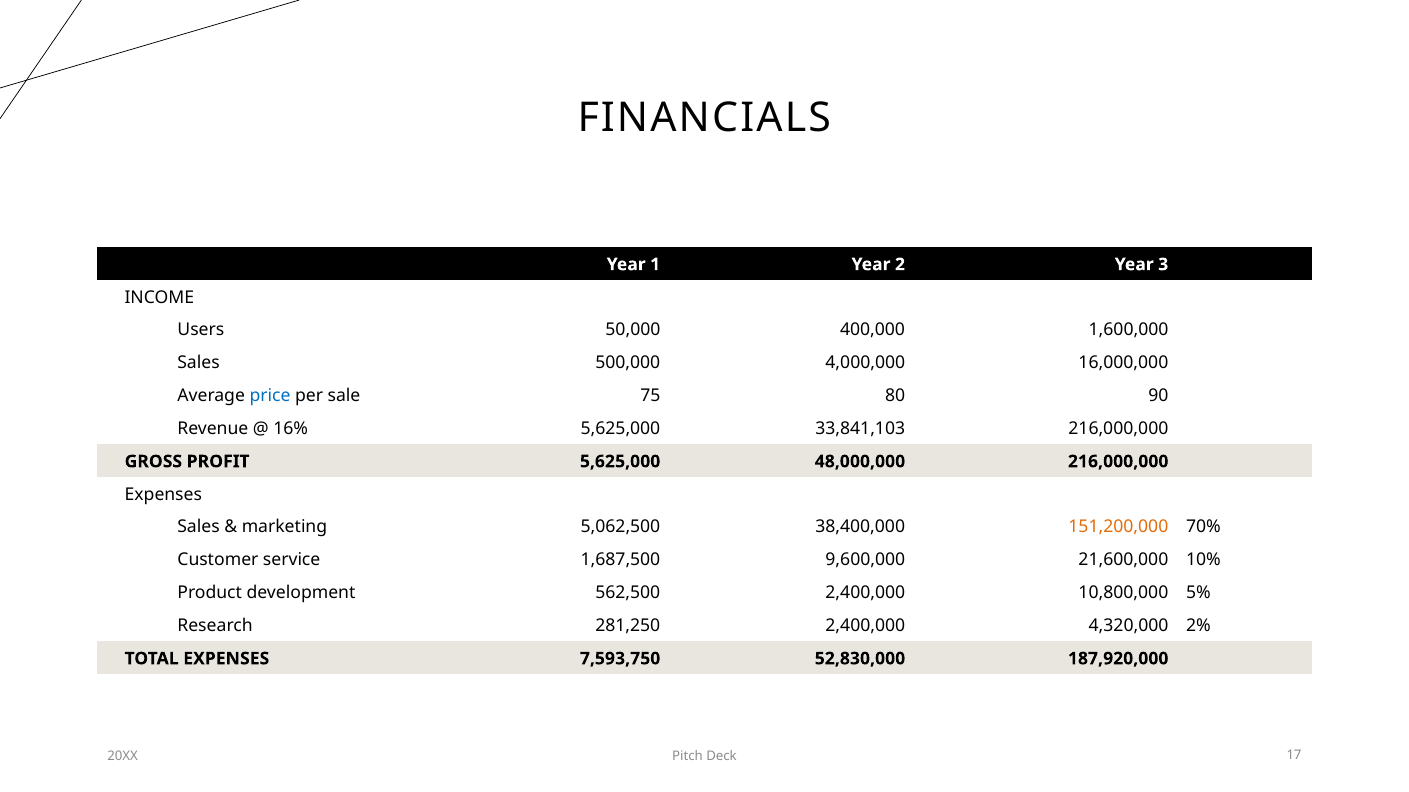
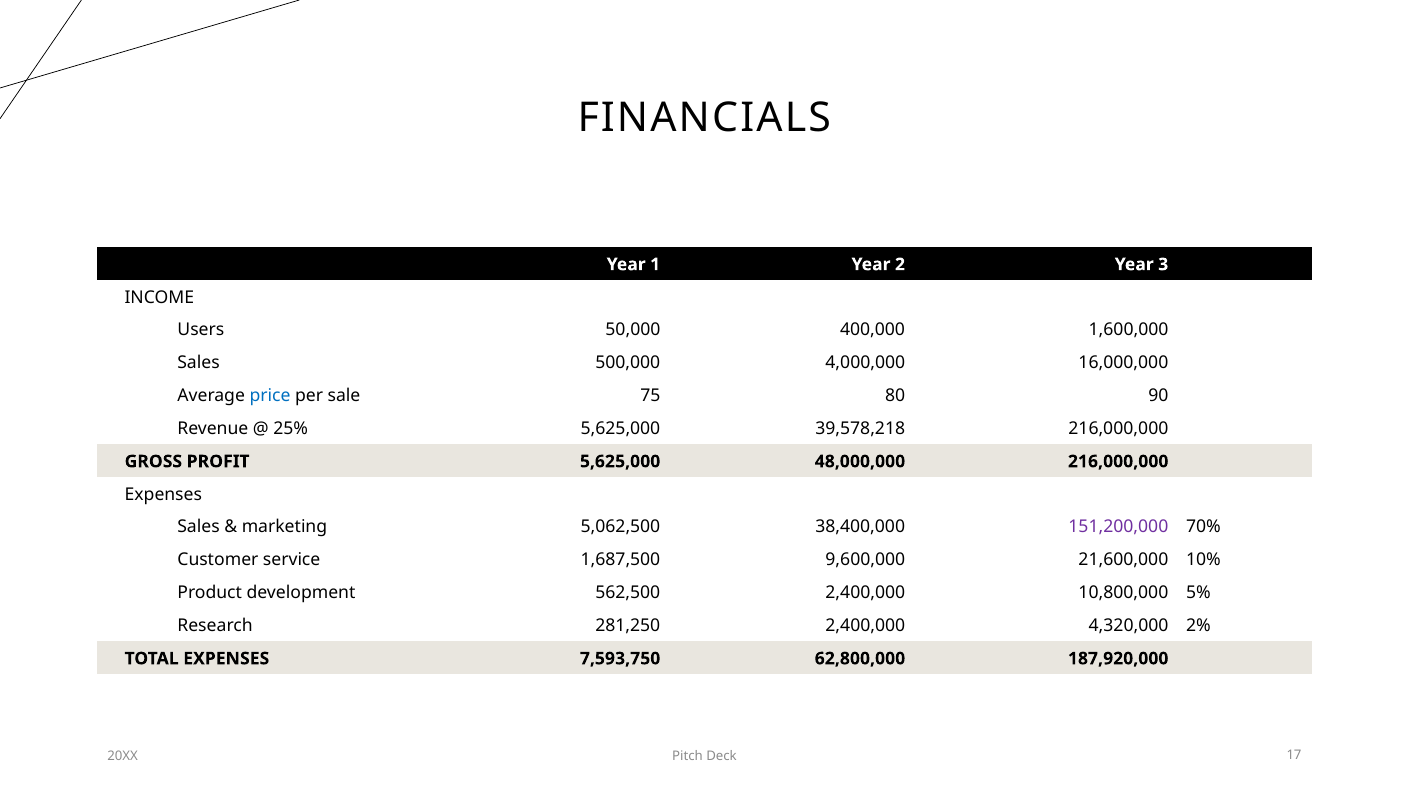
16%: 16% -> 25% (291, 429)
33,841,103: 33,841,103 -> 39,578,218 (860, 429)
151,200,000 colour: orange -> purple (1118, 528)
52,830,000: 52,830,000 -> 62,800,000 (860, 659)
